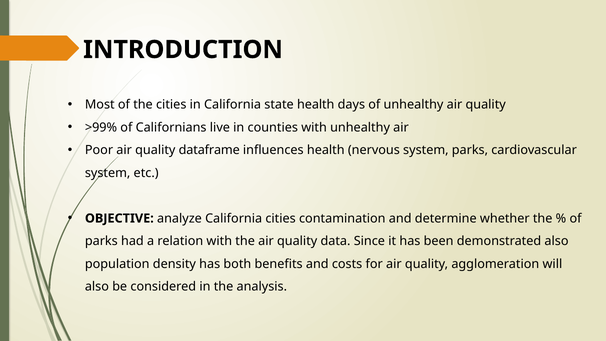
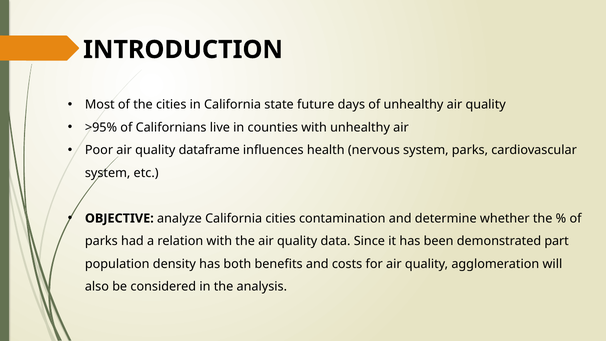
state health: health -> future (316, 105)
>99%: >99% -> >95% (101, 127)
demonstrated also: also -> part (557, 241)
